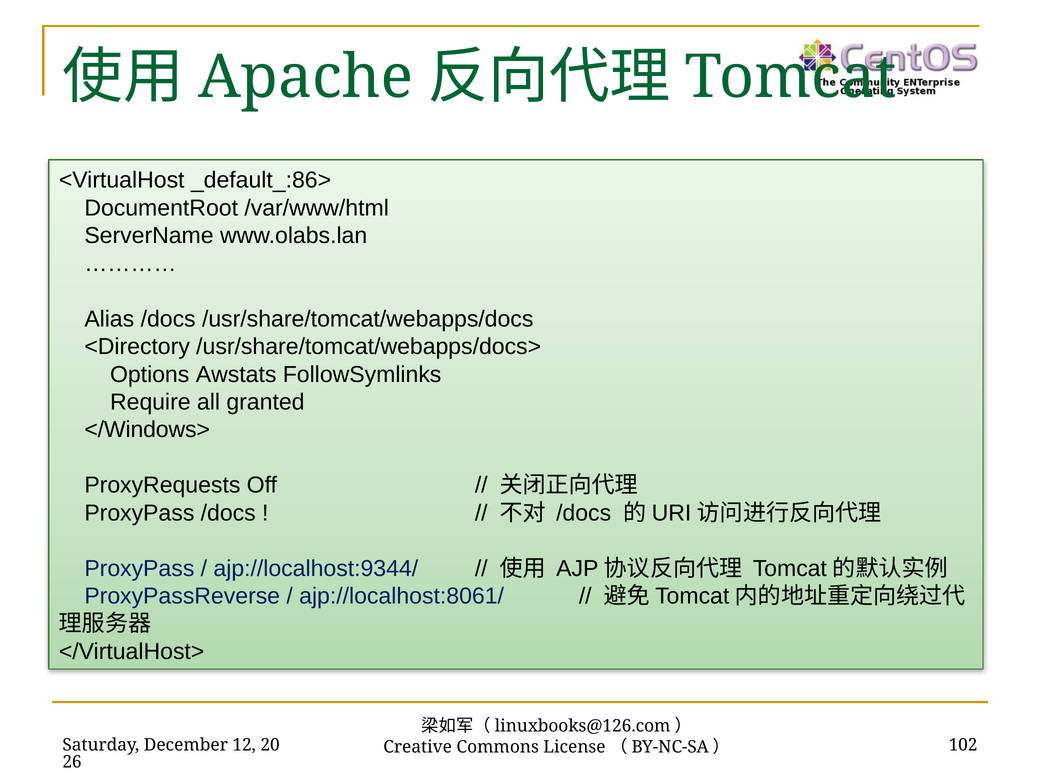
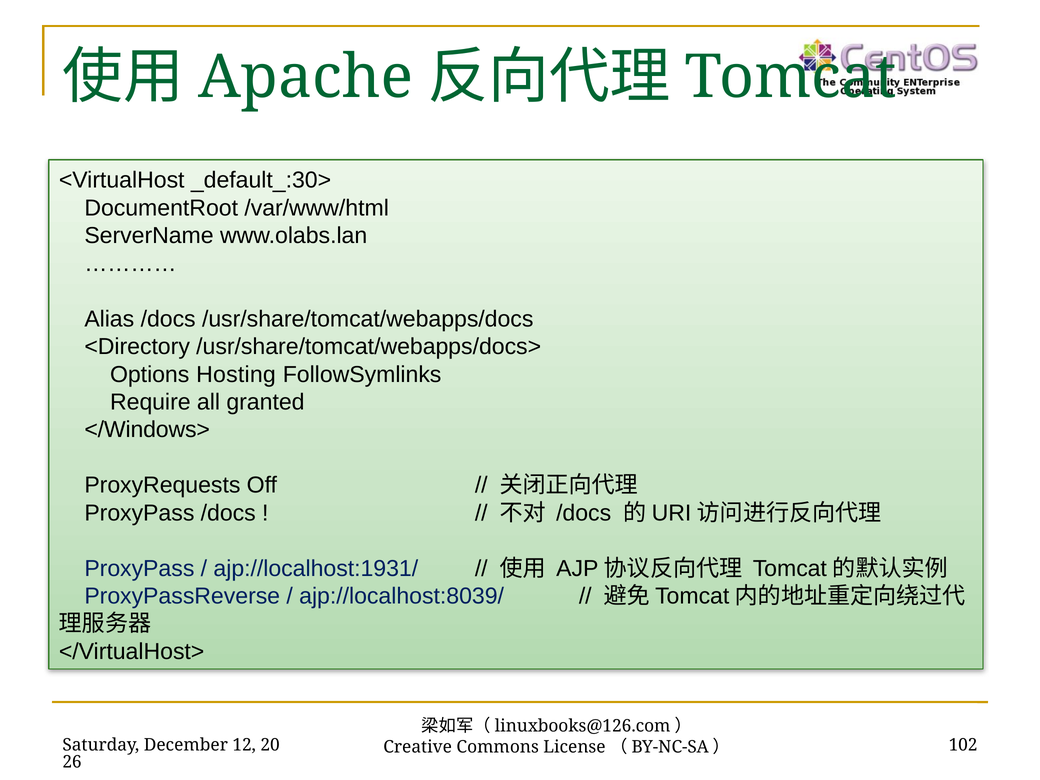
_default_:86>: _default_:86> -> _default_:30> (261, 180)
Awstats: Awstats -> Hosting (236, 374)
ajp://localhost:9344/: ajp://localhost:9344/ -> ajp://localhost:1931/ (316, 568)
ajp://localhost:8061/: ajp://localhost:8061/ -> ajp://localhost:8039/ (402, 596)
